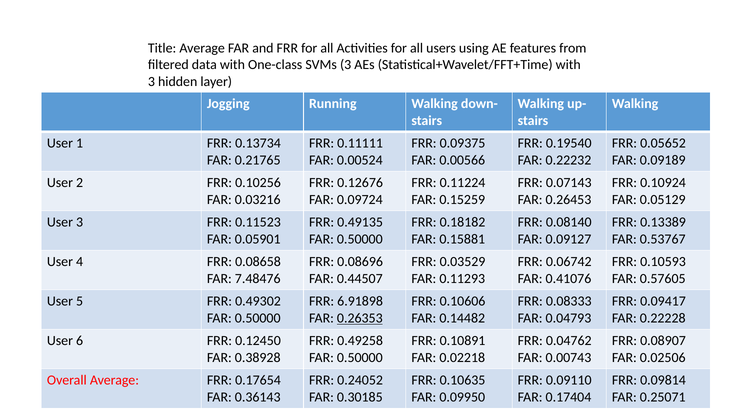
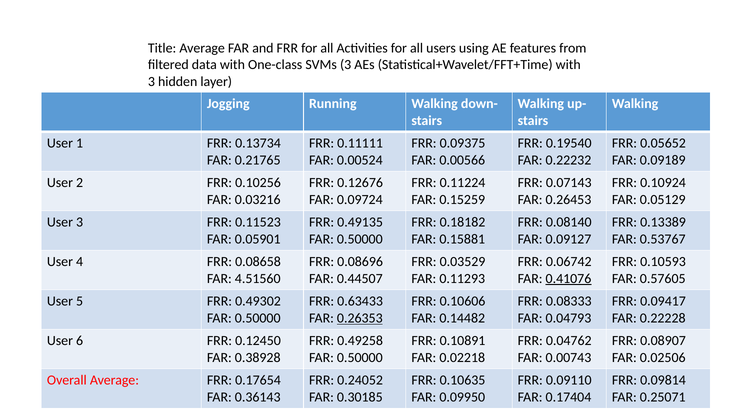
7.48476: 7.48476 -> 4.51560 (258, 279)
0.41076 underline: none -> present (568, 279)
6.91898: 6.91898 -> 0.63433 (360, 301)
